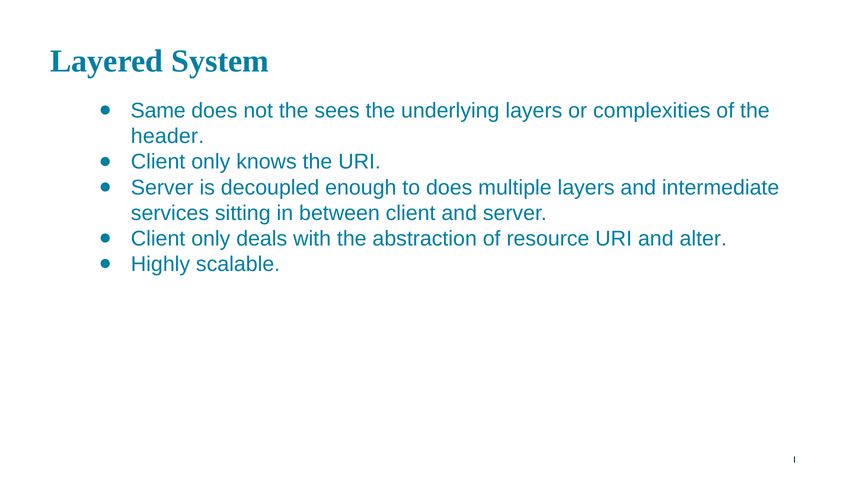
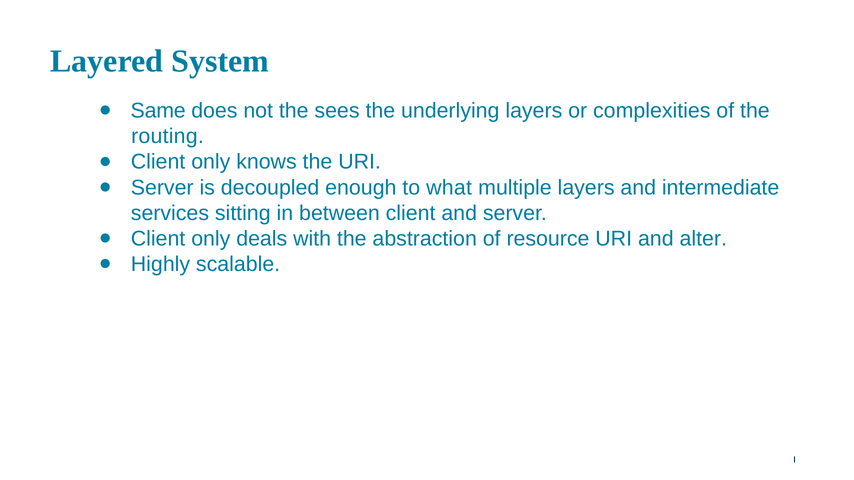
header: header -> routing (167, 136)
to does: does -> what (449, 188)
